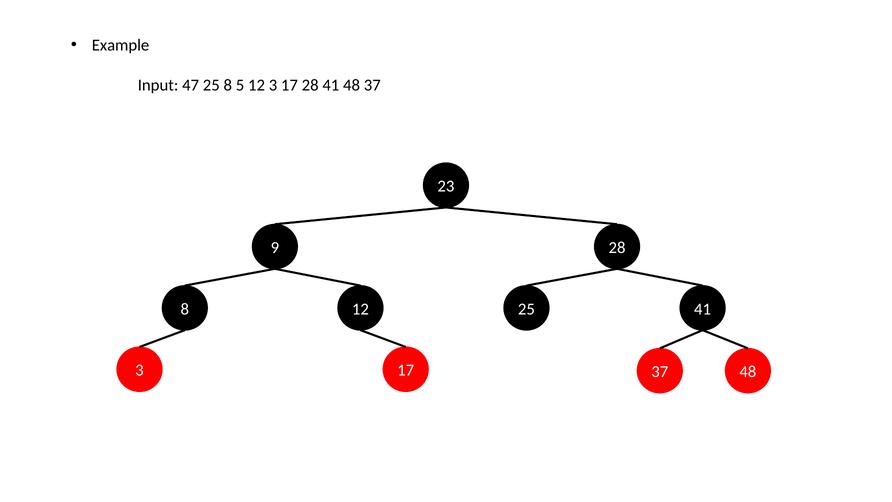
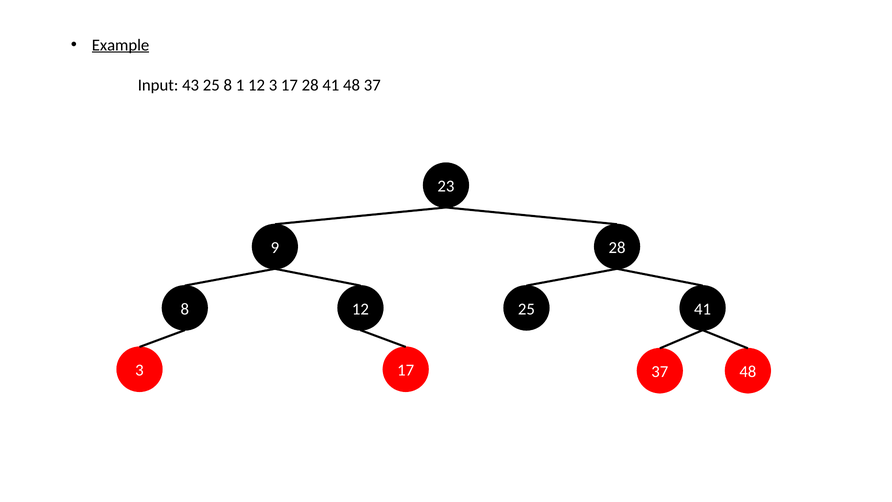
Example underline: none -> present (121, 45)
47: 47 -> 43 (191, 85)
5: 5 -> 1 (240, 85)
